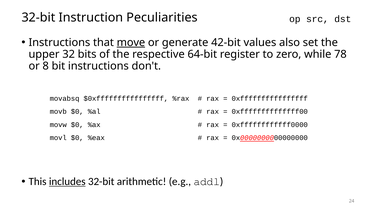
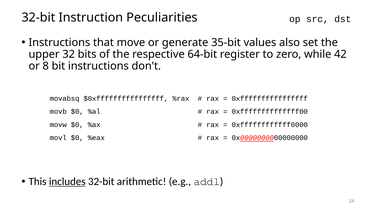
move underline: present -> none (131, 43)
42-bit: 42-bit -> 35-bit (226, 43)
78: 78 -> 42 (340, 54)
